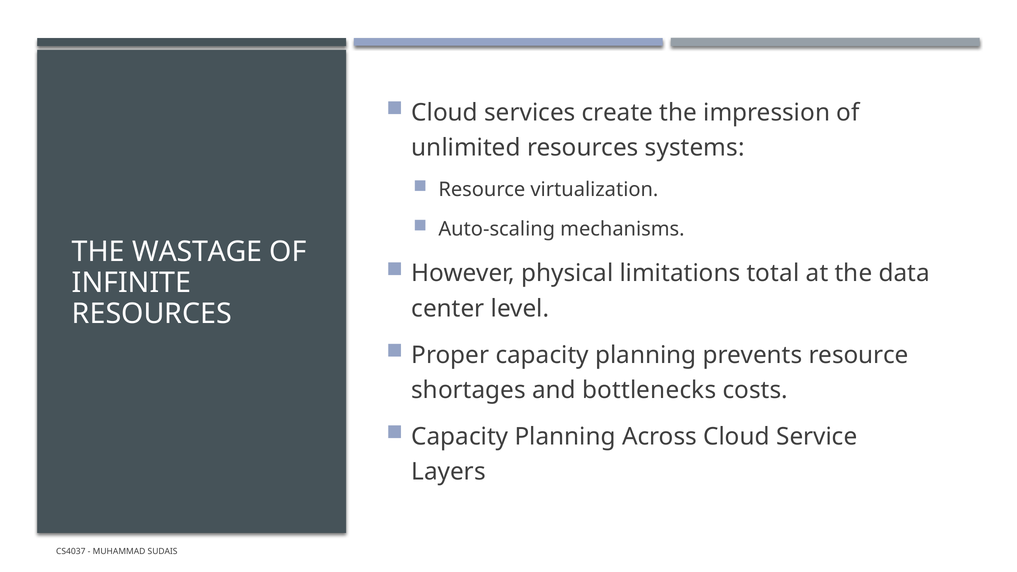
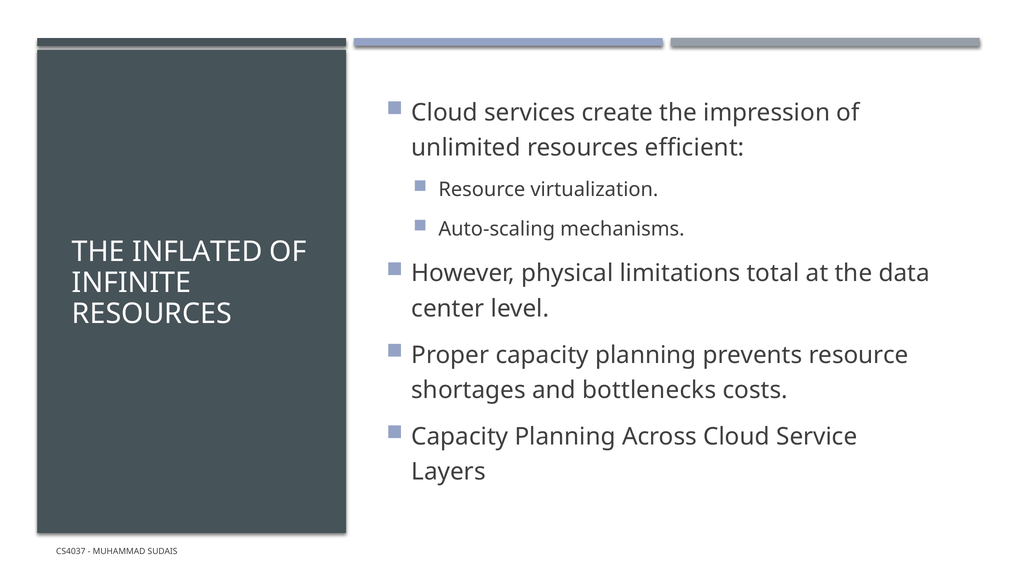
systems: systems -> efficient (695, 148)
WASTAGE: WASTAGE -> INFLATED (197, 252)
